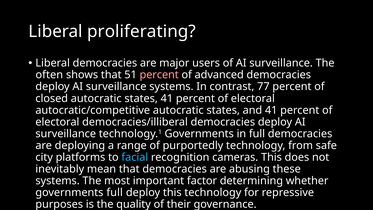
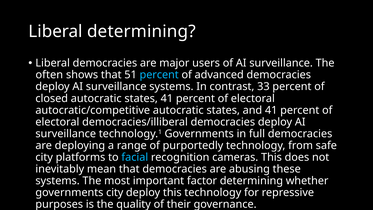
Liberal proliferating: proliferating -> determining (141, 31)
percent colour: pink -> light blue (159, 75)
77: 77 -> 33 (263, 87)
governments full: full -> city (115, 192)
